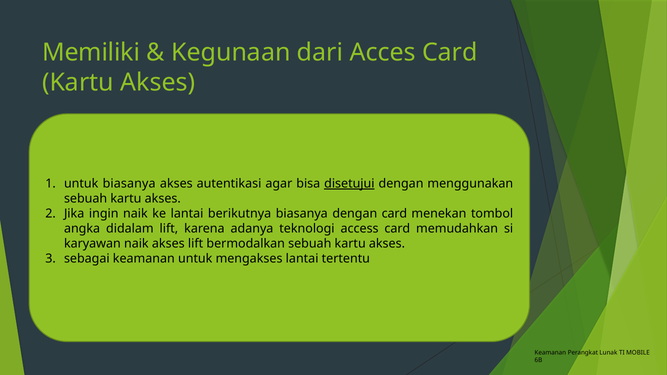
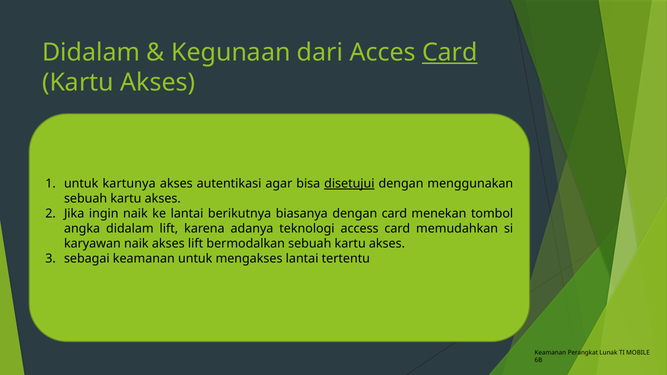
Memiliki: Memiliki -> Didalam (91, 53)
Card underline: none -> present (450, 53)
untuk biasanya: biasanya -> kartunya (129, 184)
